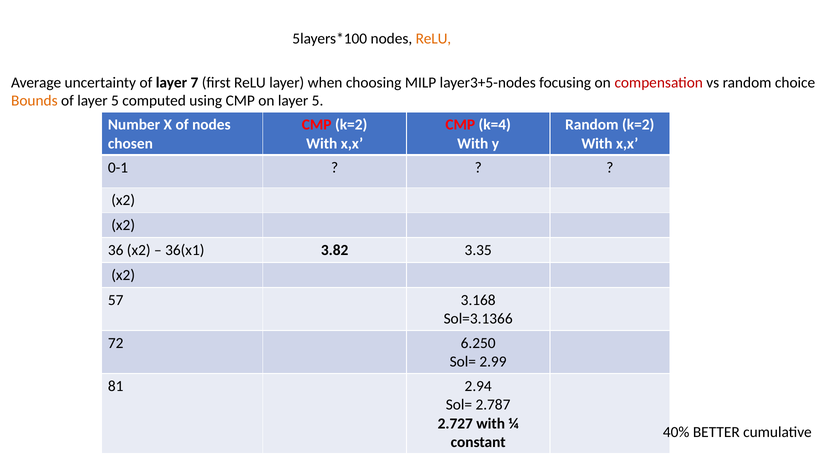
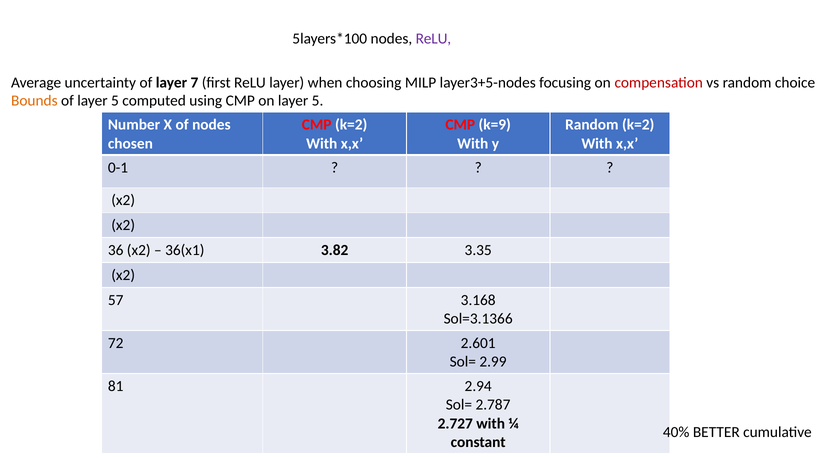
ReLU colour: orange -> purple (433, 39)
k=4: k=4 -> k=9 (495, 125)
6.250: 6.250 -> 2.601 (478, 343)
